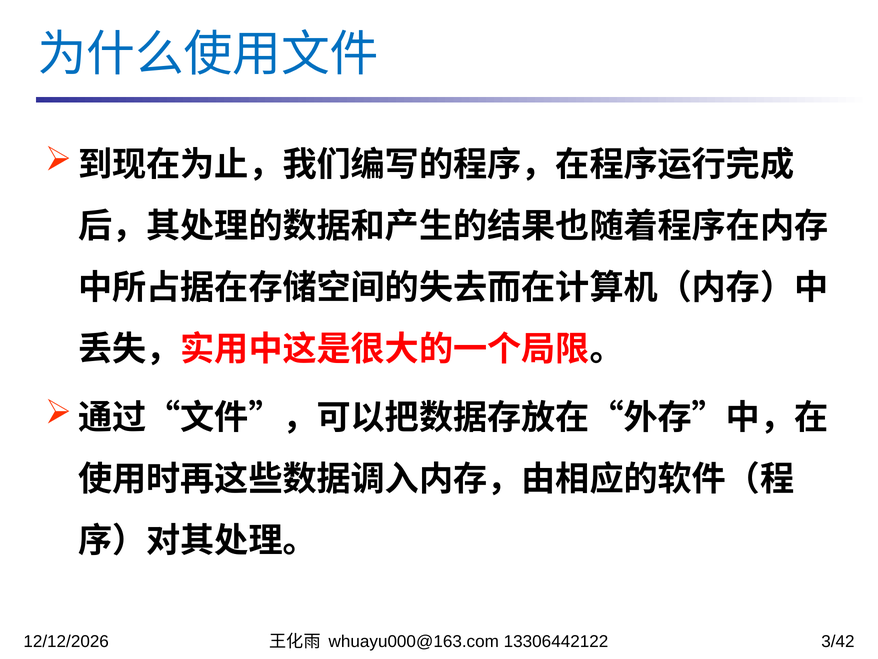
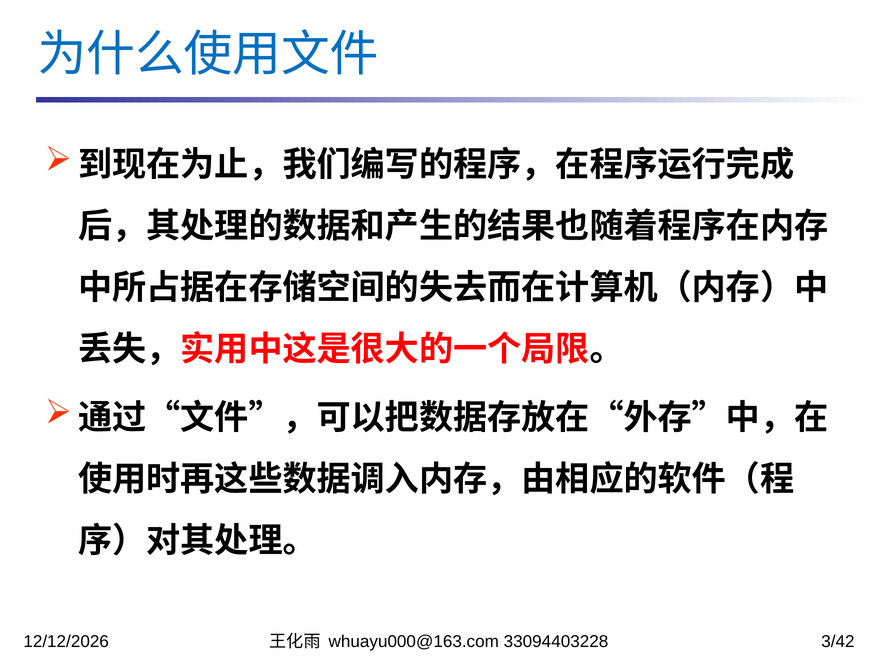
13306442122: 13306442122 -> 33094403228 (556, 641)
